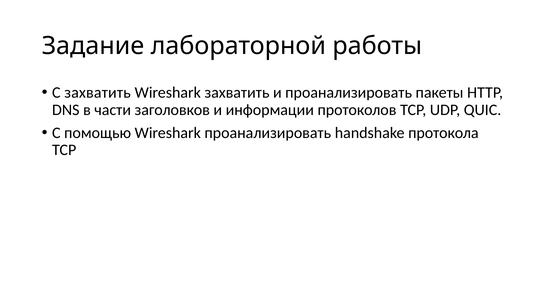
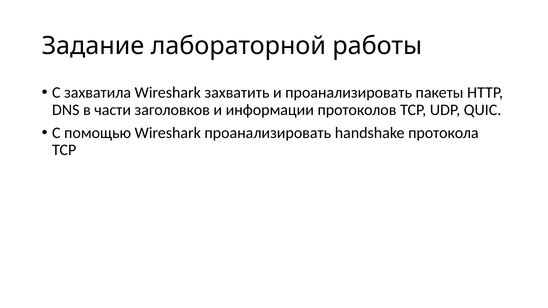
С захватить: захватить -> захватила (98, 93)
